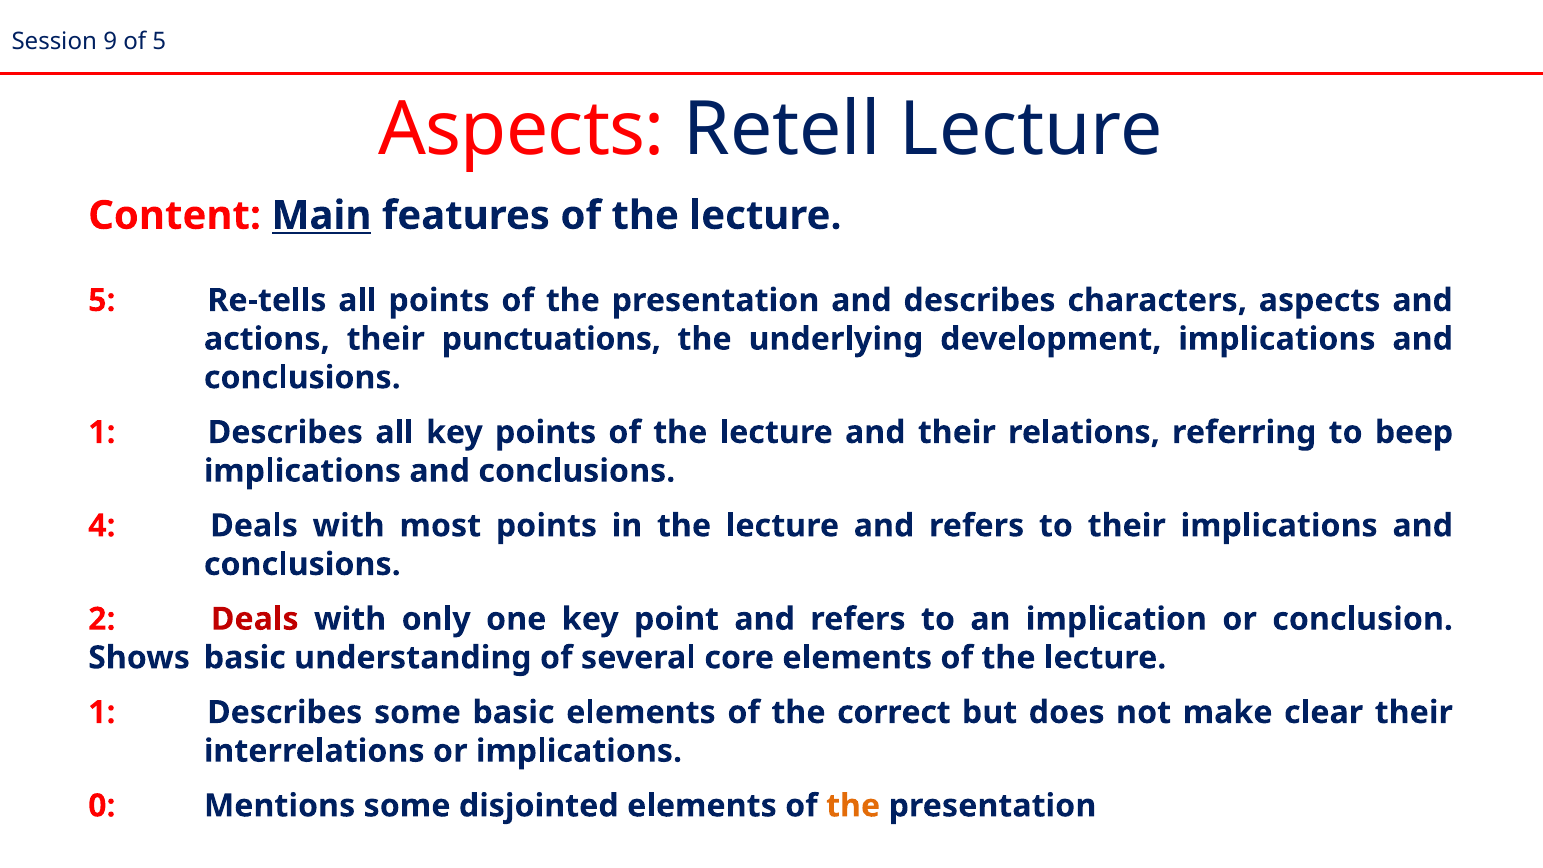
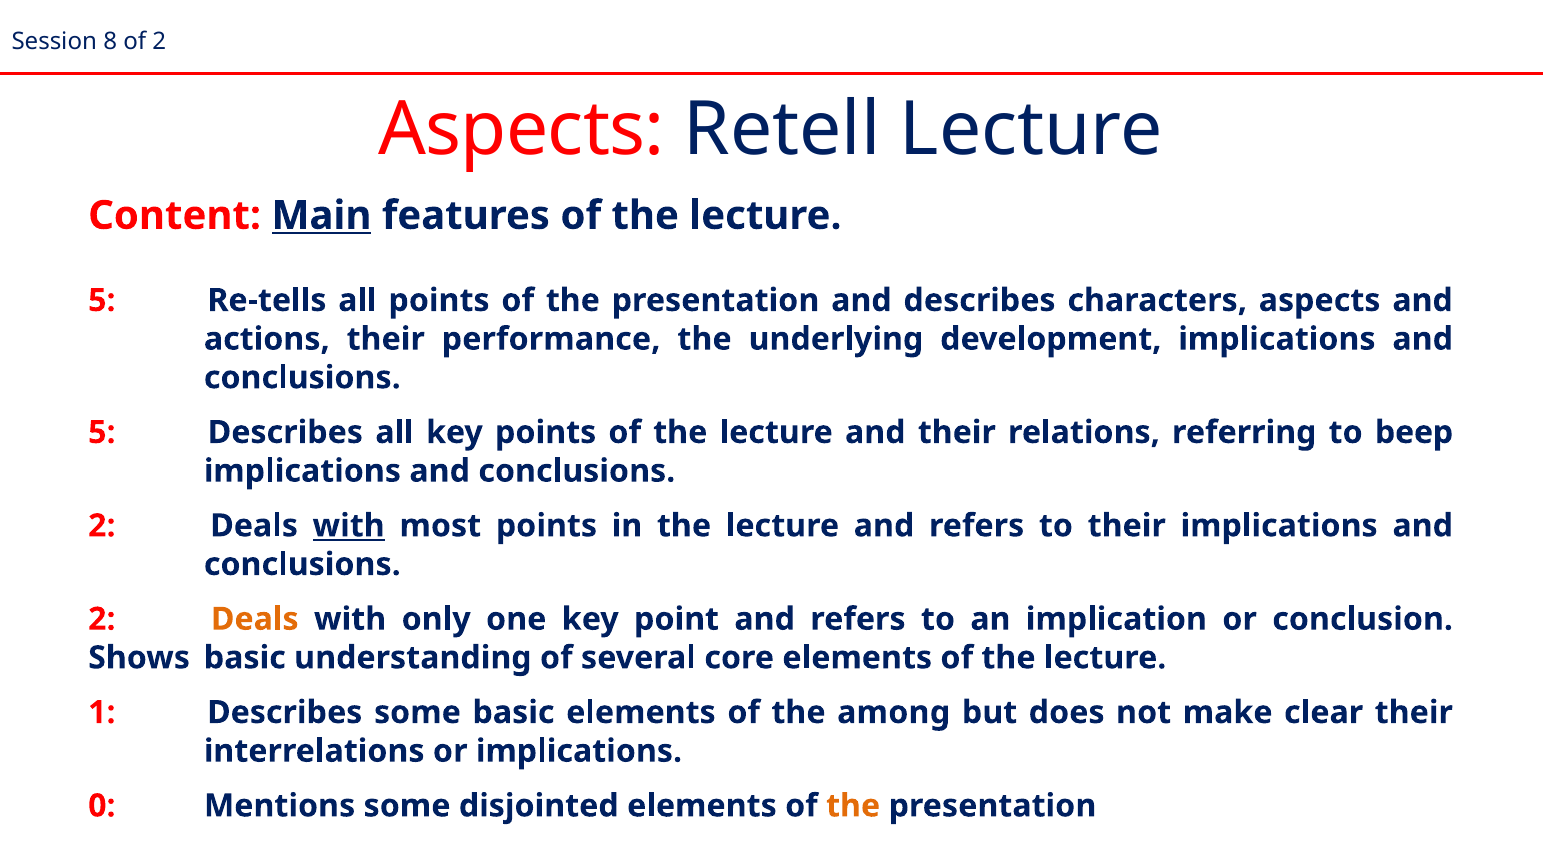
9: 9 -> 8 (110, 41)
of 5: 5 -> 2 (159, 41)
punctuations: punctuations -> performance (551, 339)
1: 1 -> 5 (102, 432)
4: 4 -> 2 (102, 526)
with underline: none -> present (349, 526)
Deals colour: red -> orange (255, 619)
correct: correct -> among (894, 712)
